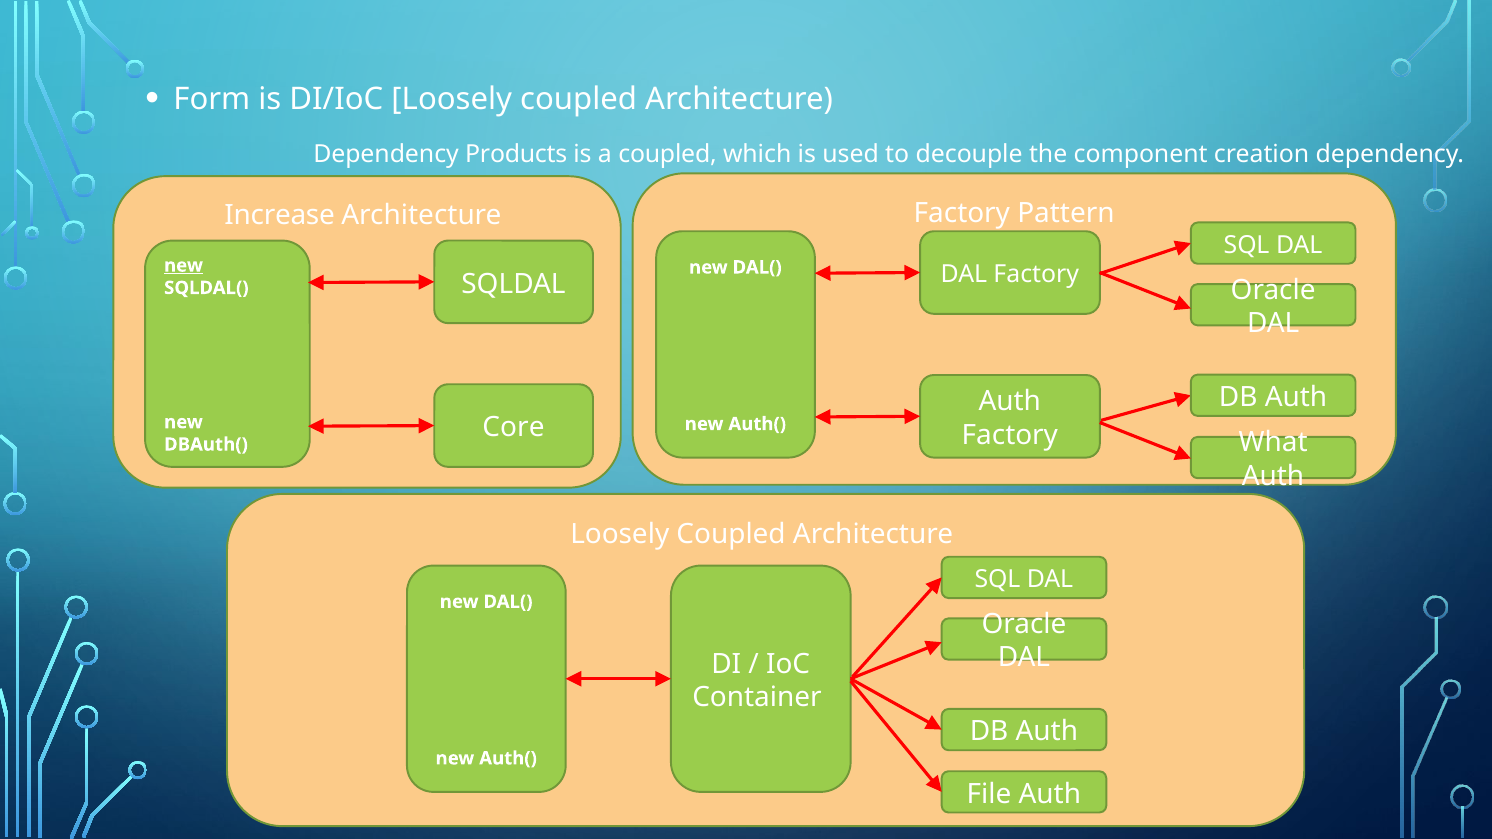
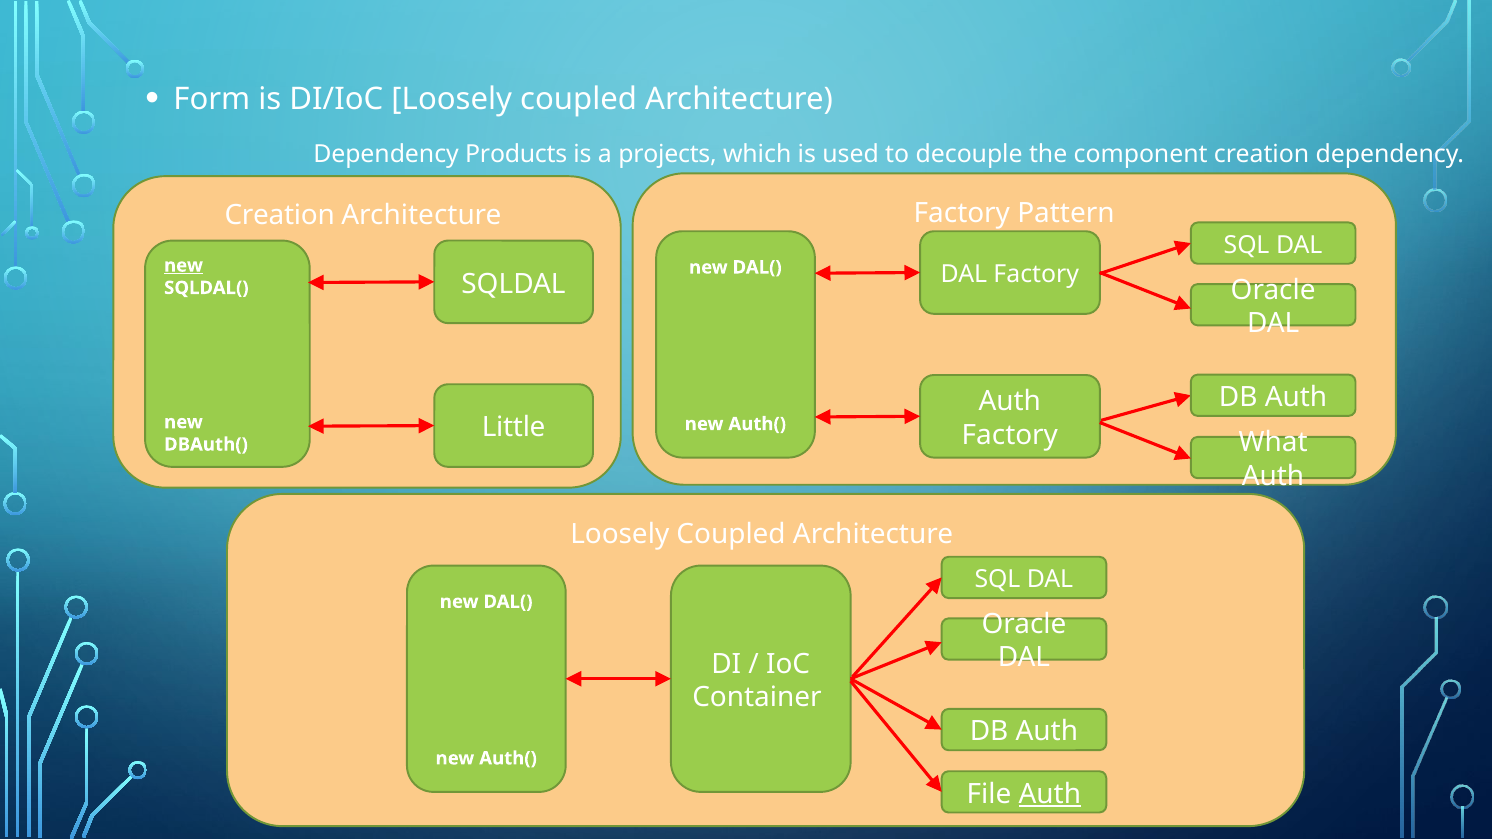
a coupled: coupled -> projects (668, 154)
Increase: Increase -> Creation (280, 216)
Core: Core -> Little (514, 428)
Auth underline: none -> present (1050, 794)
